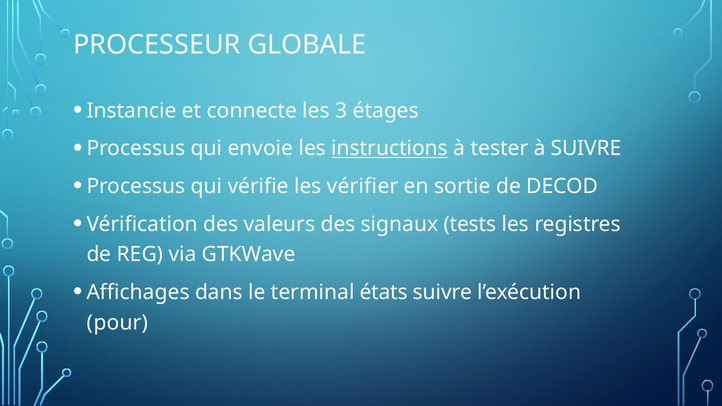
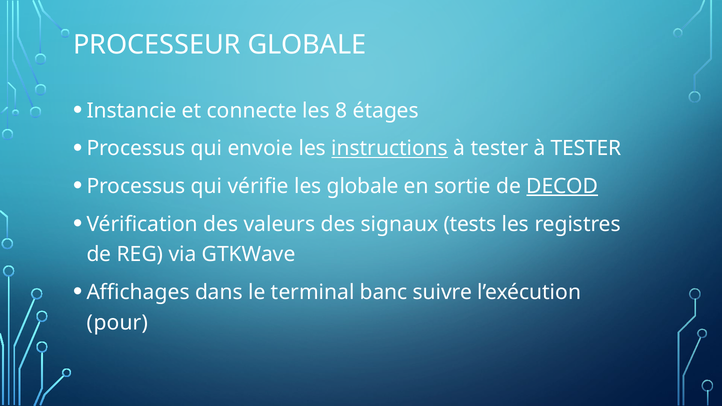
3: 3 -> 8 (341, 111)
tester à SUIVRE: SUIVRE -> TESTER (586, 148)
les vérifier: vérifier -> globale (363, 186)
DECOD underline: none -> present (562, 186)
états: états -> banc (384, 292)
